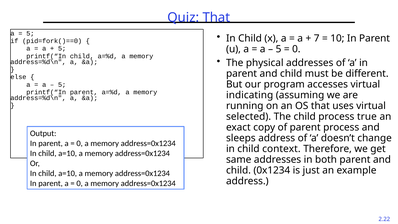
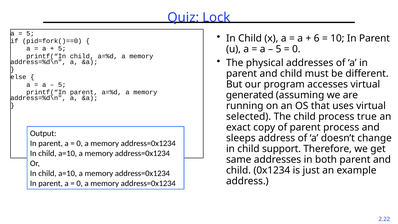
Quiz That: That -> Lock (216, 18)
7: 7 -> 6 (317, 38)
indicating: indicating -> generated (250, 95)
context: context -> support (281, 149)
